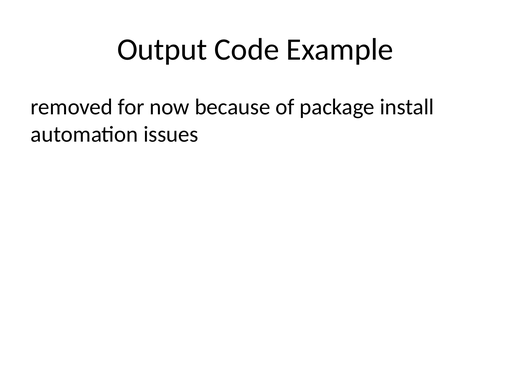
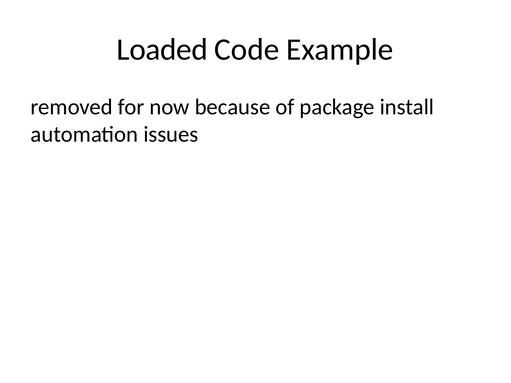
Output: Output -> Loaded (162, 49)
